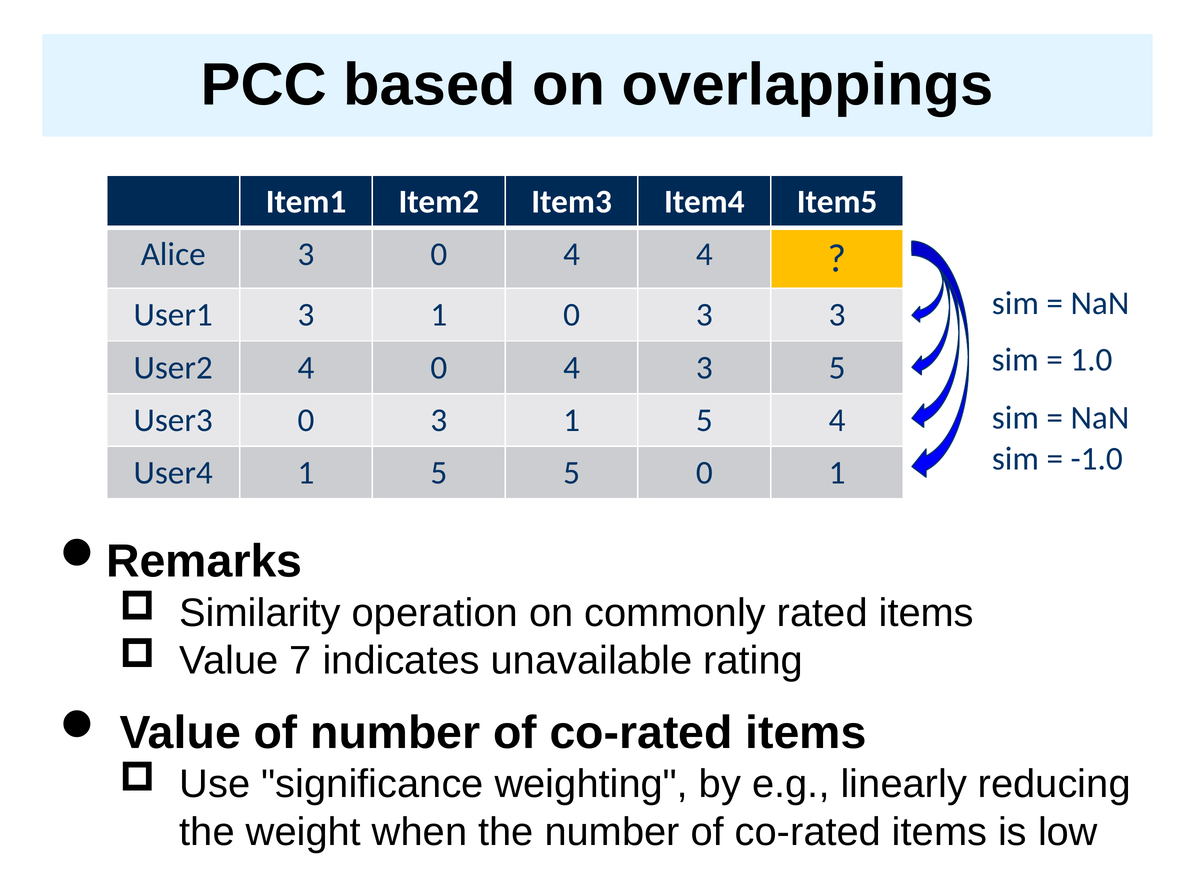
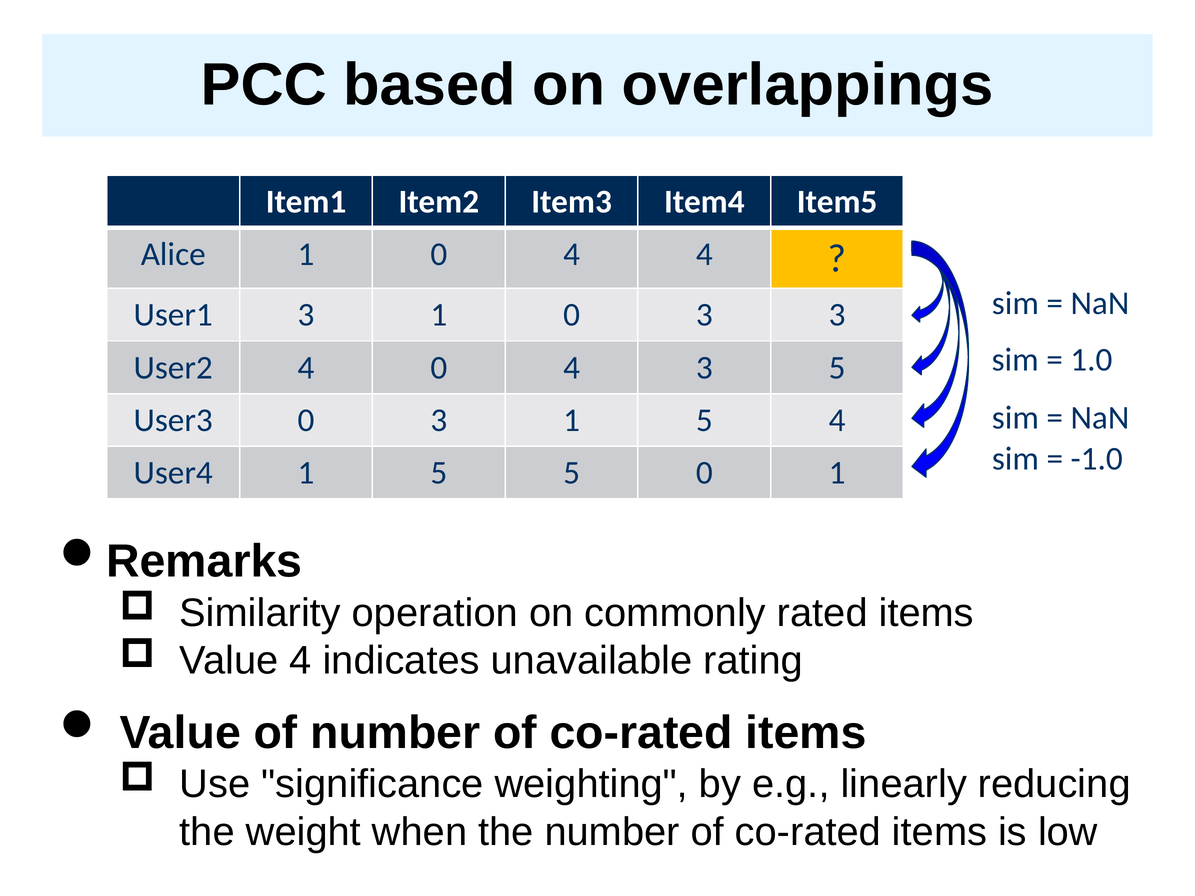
Alice 3: 3 -> 1 (306, 255)
Value 7: 7 -> 4 (301, 661)
